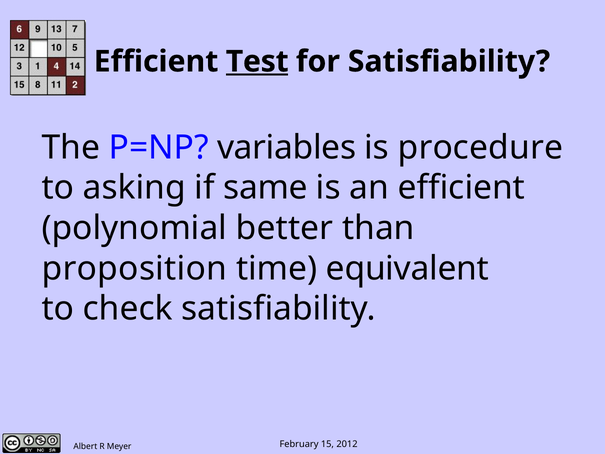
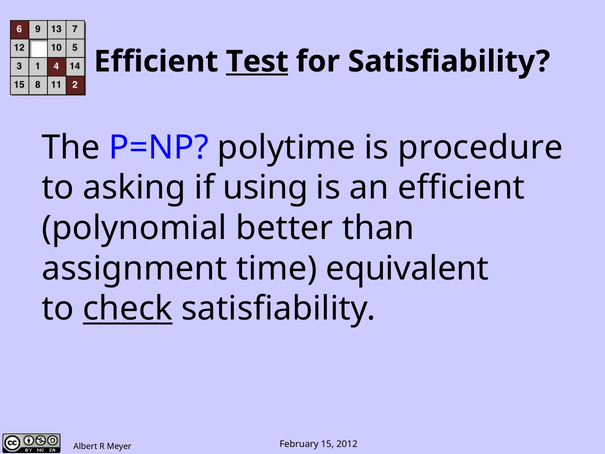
variables: variables -> polytime (287, 147)
same: same -> using (265, 188)
proposition: proposition -> assignment (134, 268)
check underline: none -> present (128, 309)
